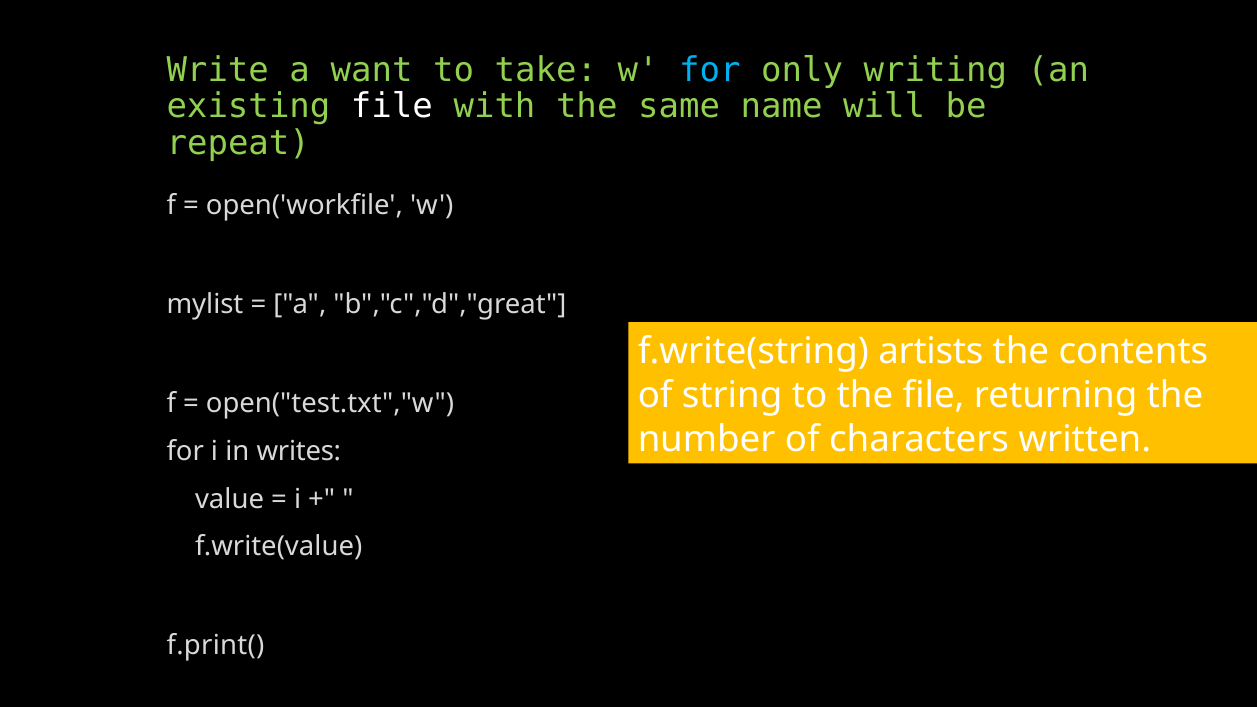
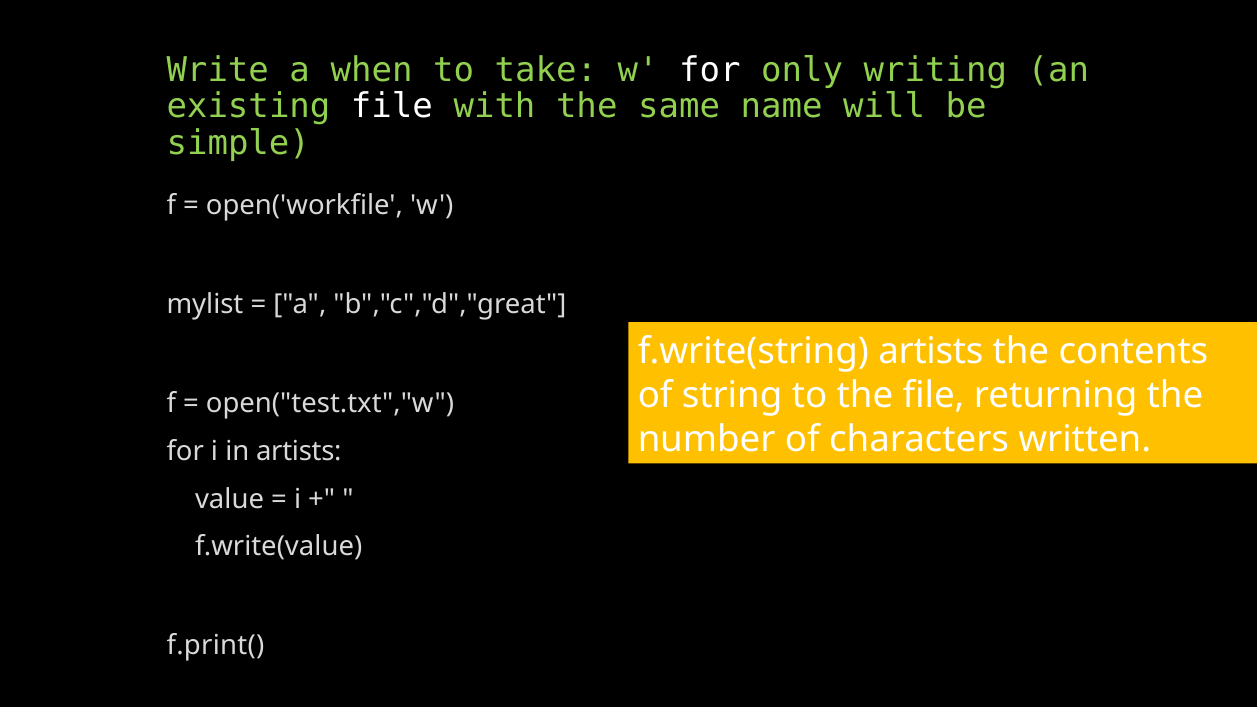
want: want -> when (372, 70)
for colour: light blue -> white (710, 70)
repeat: repeat -> simple (238, 143)
in writes: writes -> artists (299, 451)
